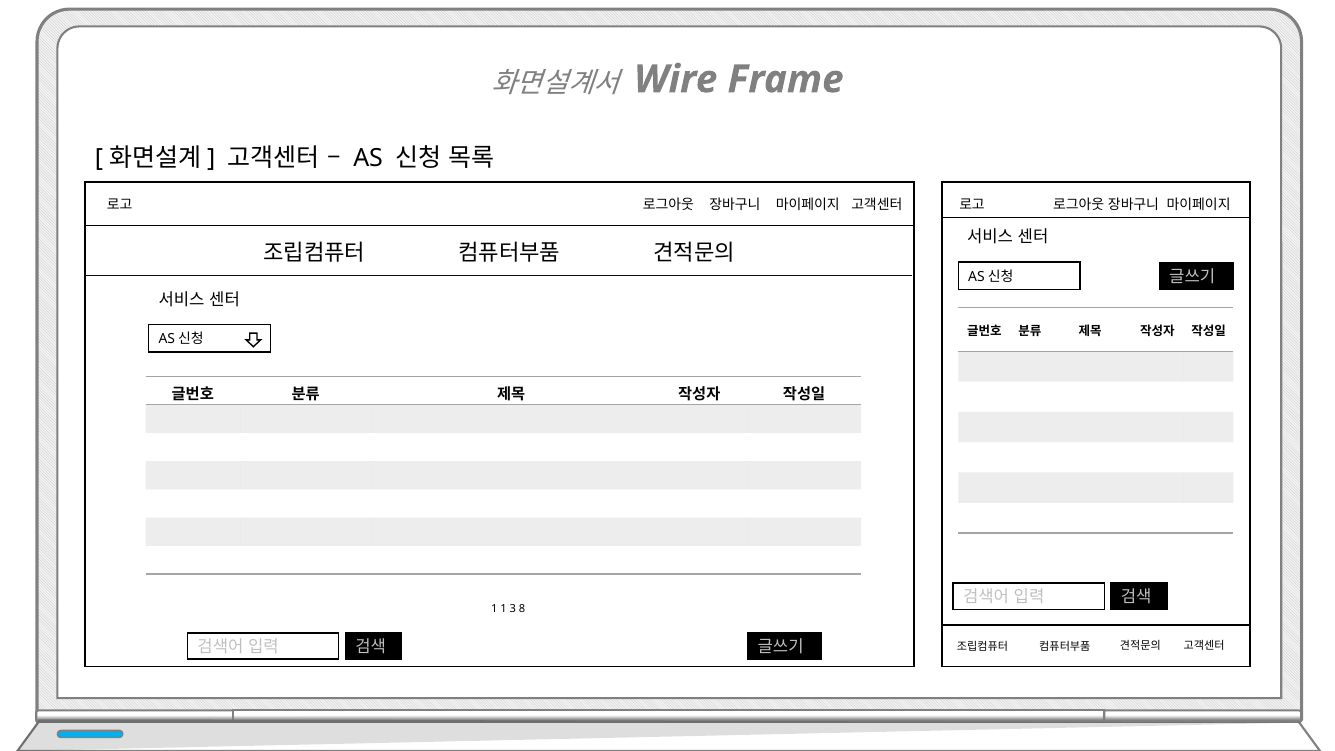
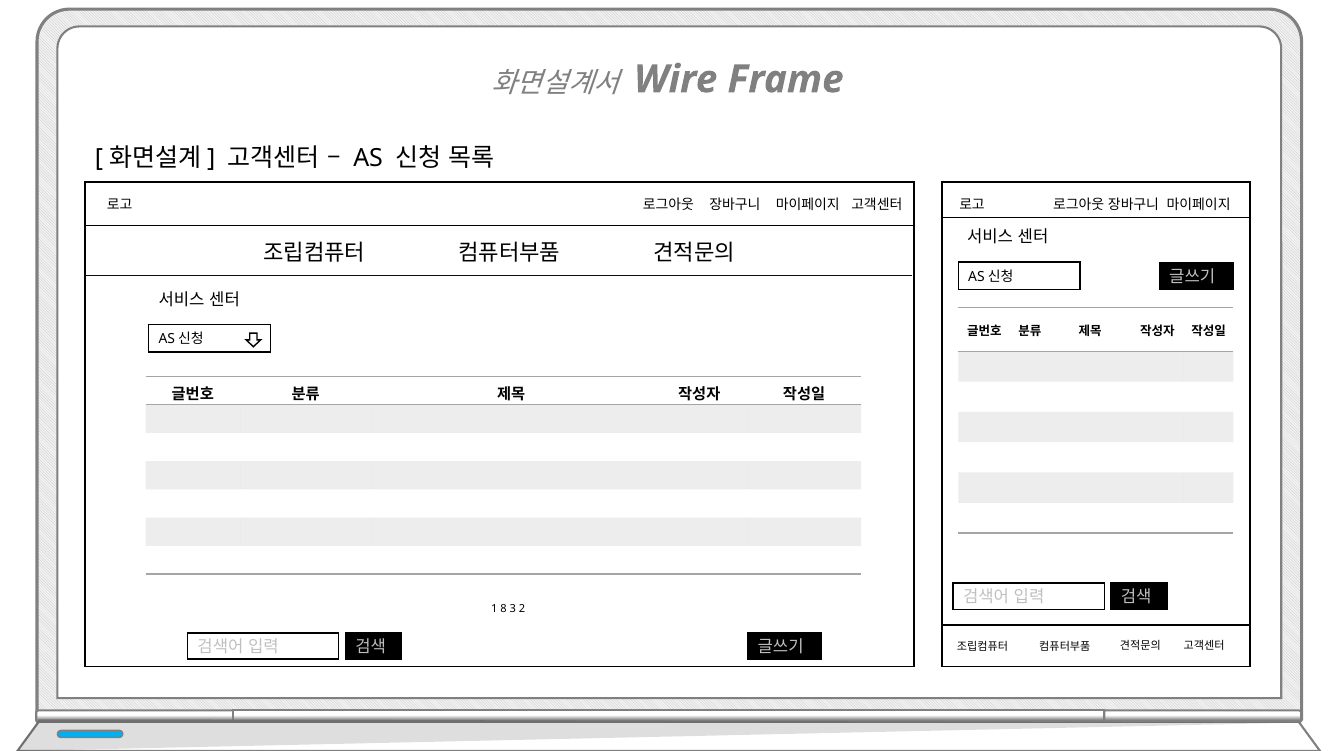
1 1: 1 -> 8 (504, 609)
8: 8 -> 2 (522, 609)
